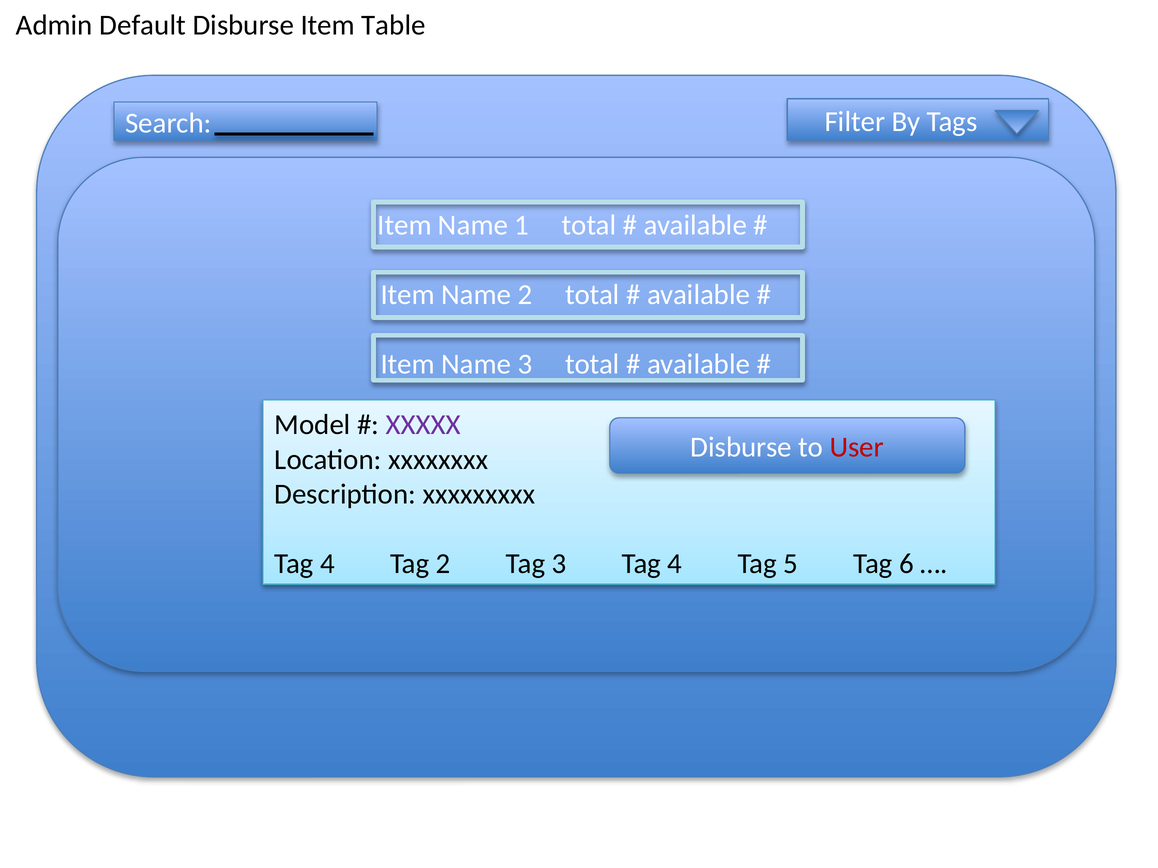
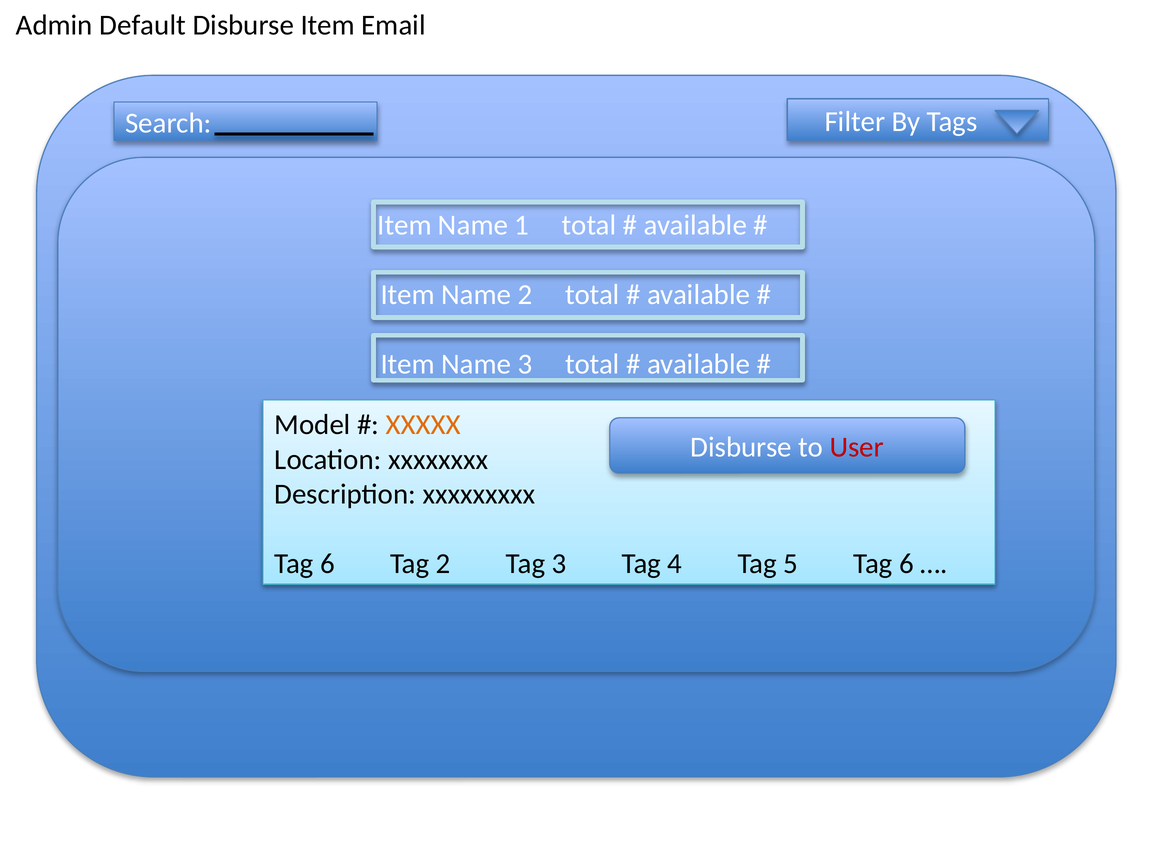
Table: Table -> Email (394, 25)
XXXXX colour: purple -> orange (423, 425)
4: 4 -> 6 (327, 564)
